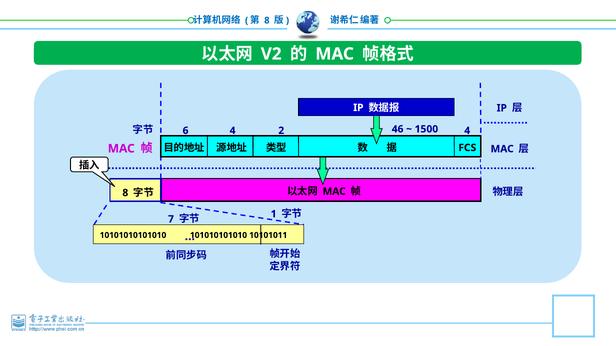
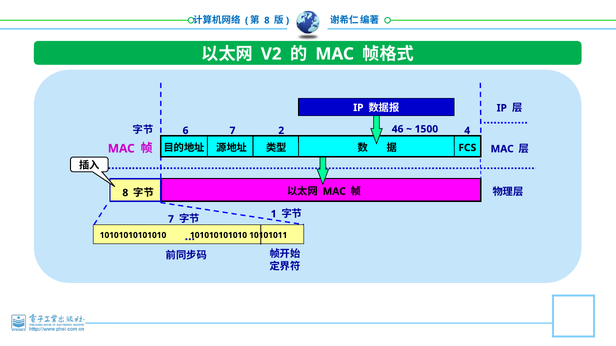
6 4: 4 -> 7 (233, 131)
